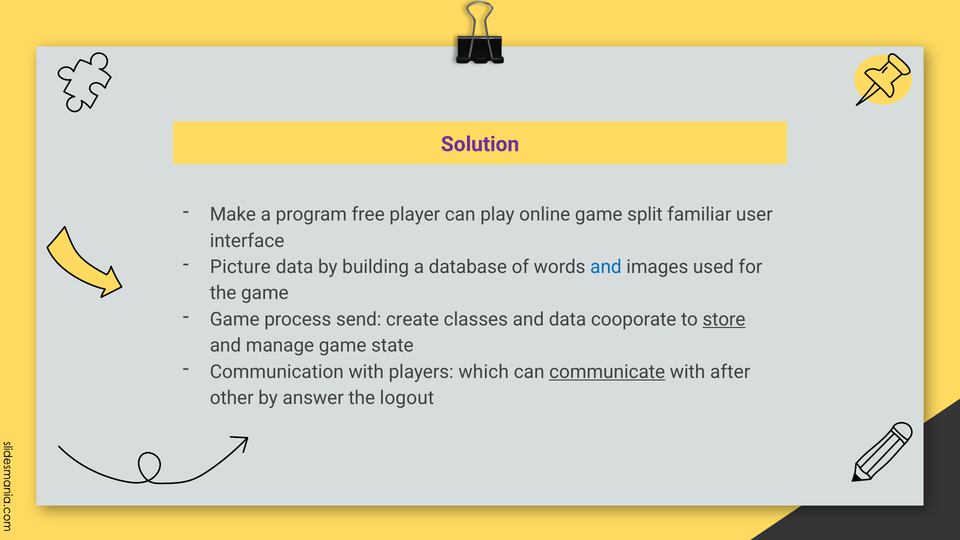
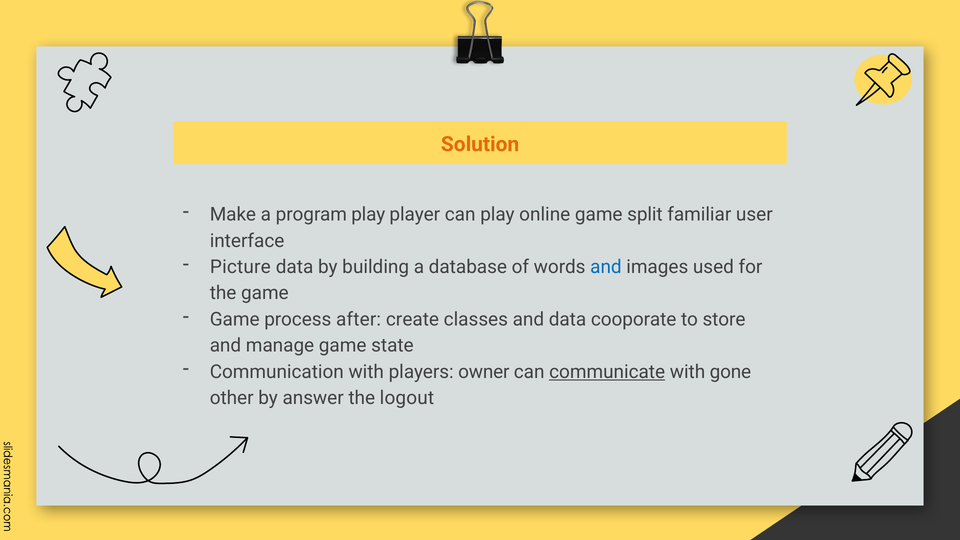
Solution colour: purple -> orange (480, 144)
program free: free -> play (368, 215)
send: send -> after (359, 319)
store underline: present -> none (724, 319)
which: which -> owner (484, 372)
after: after -> gone (730, 372)
